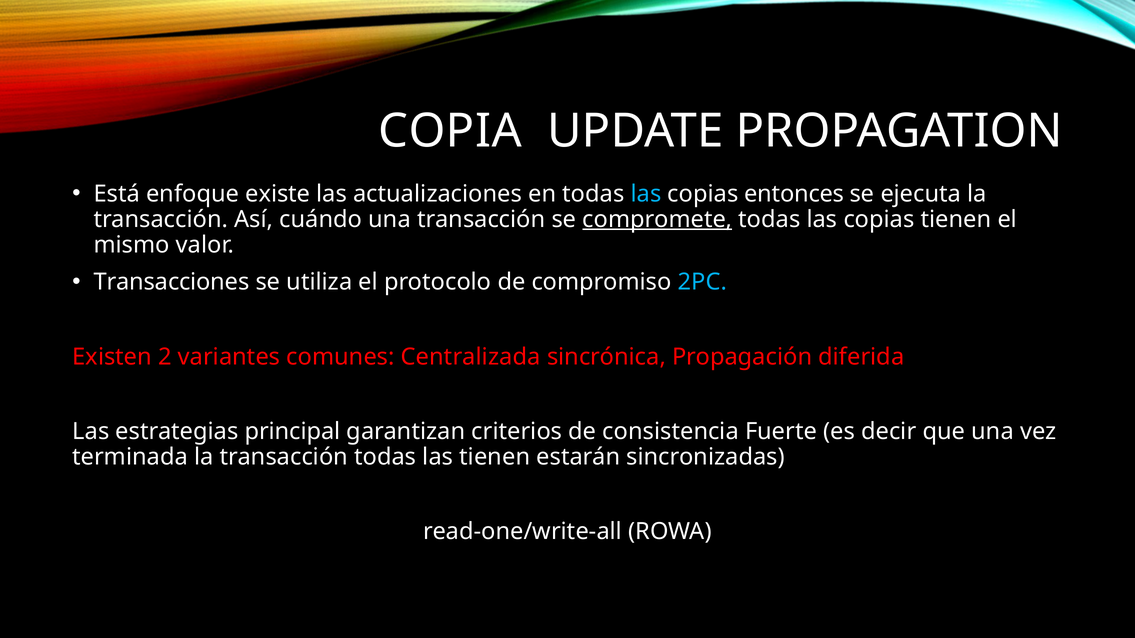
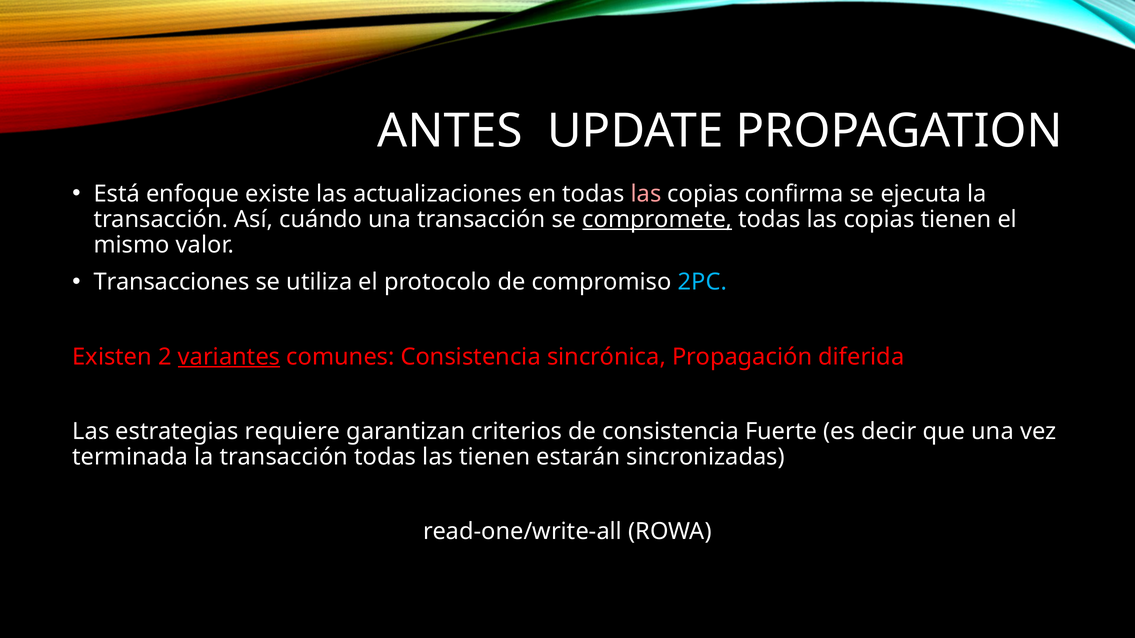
COPIA: COPIA -> ANTES (450, 131)
las colour: light blue -> pink (646, 194)
entonces: entonces -> confirma (794, 194)
variantes underline: none -> present (229, 357)
comunes Centralizada: Centralizada -> Consistencia (471, 357)
principal: principal -> requiere (292, 432)
